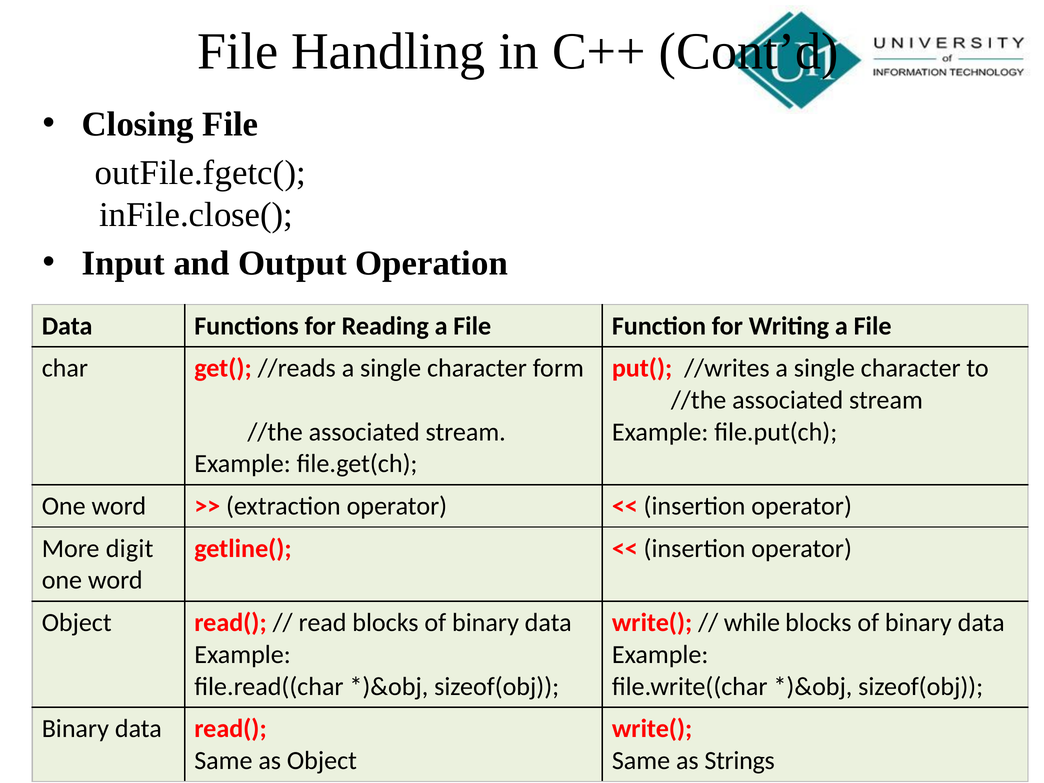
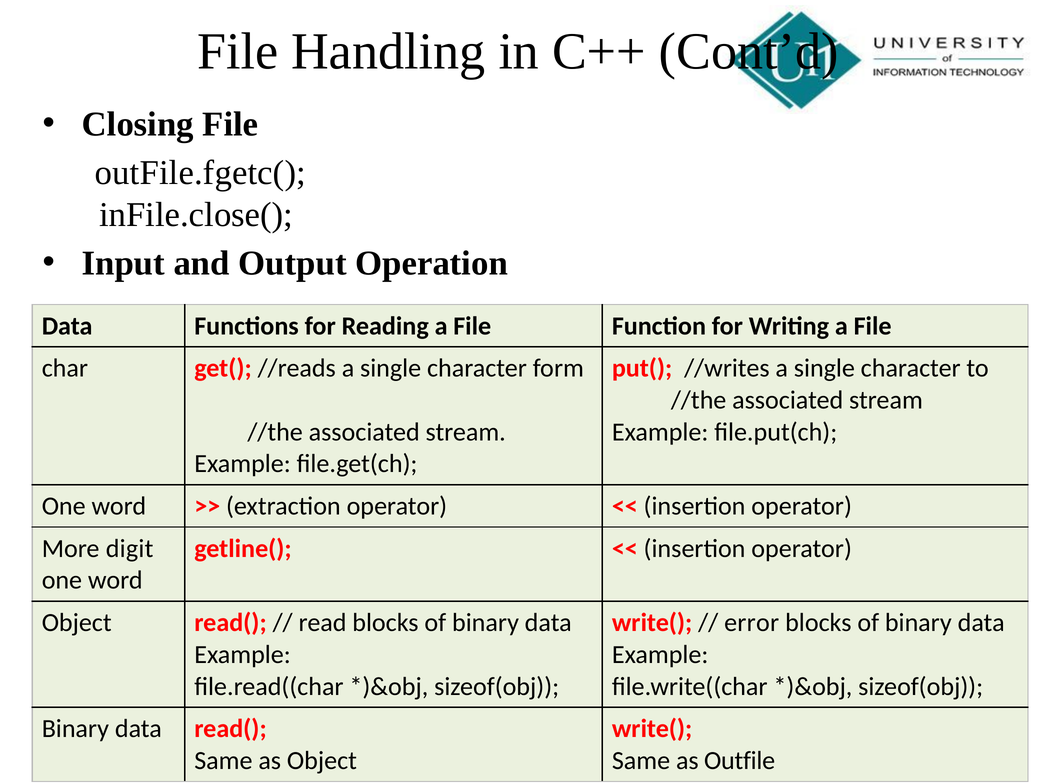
while: while -> error (752, 623)
Strings: Strings -> Outfile (740, 761)
